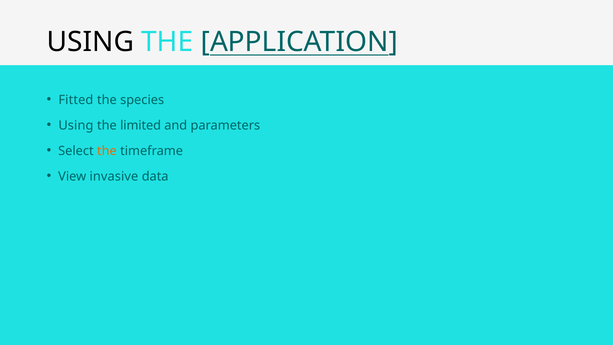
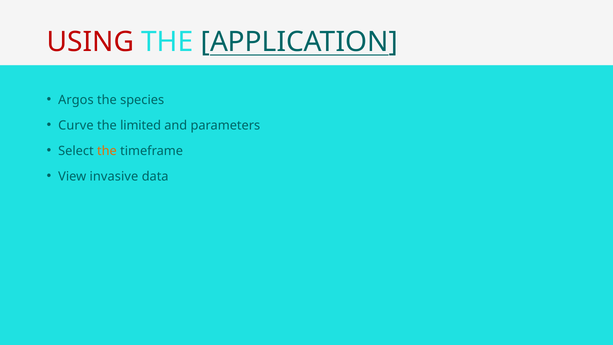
USING colour: black -> red (90, 42)
Fitted: Fitted -> Argos (76, 100)
Using: Using -> Curve (76, 125)
